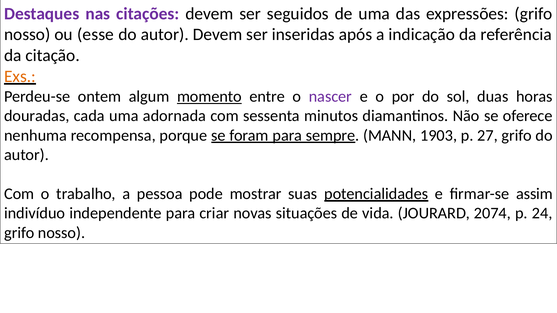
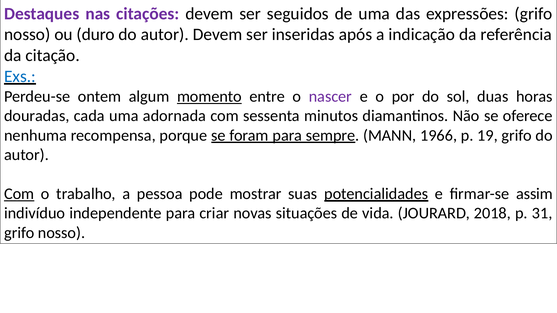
esse: esse -> duro (96, 35)
Exs colour: orange -> blue (20, 76)
1903: 1903 -> 1966 (439, 135)
27: 27 -> 19 (488, 135)
Com underline: none -> present (19, 194)
2074: 2074 -> 2018 (492, 214)
24: 24 -> 31 (542, 214)
